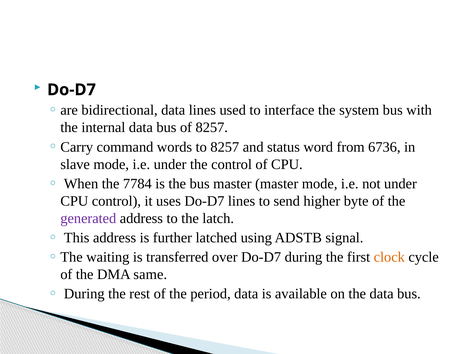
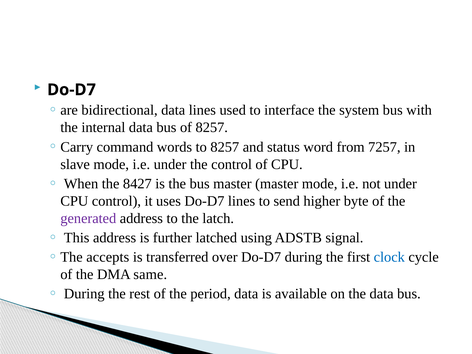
6736: 6736 -> 7257 (384, 147)
7784: 7784 -> 8427 (137, 184)
waiting: waiting -> accepts (108, 257)
clock colour: orange -> blue (389, 257)
